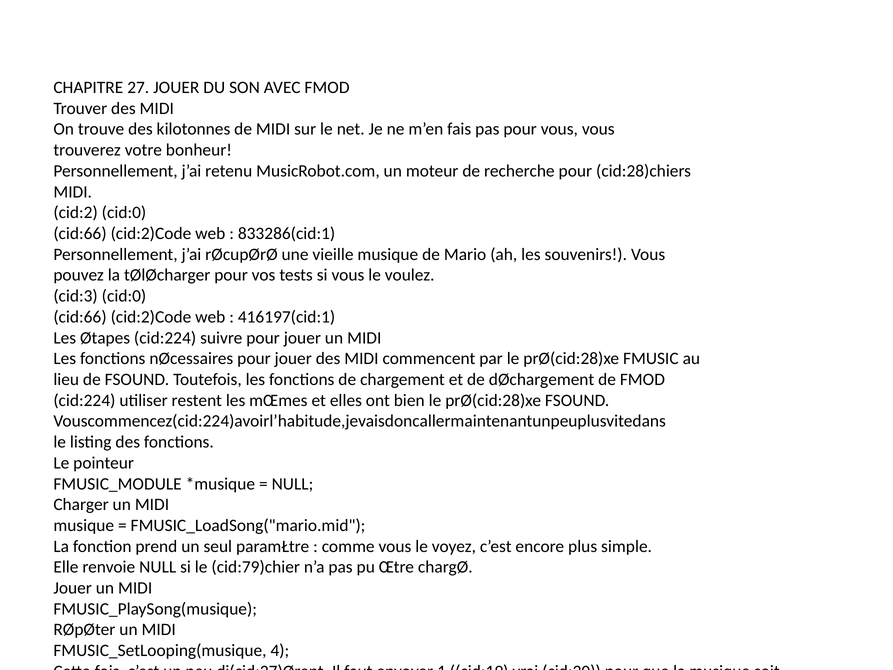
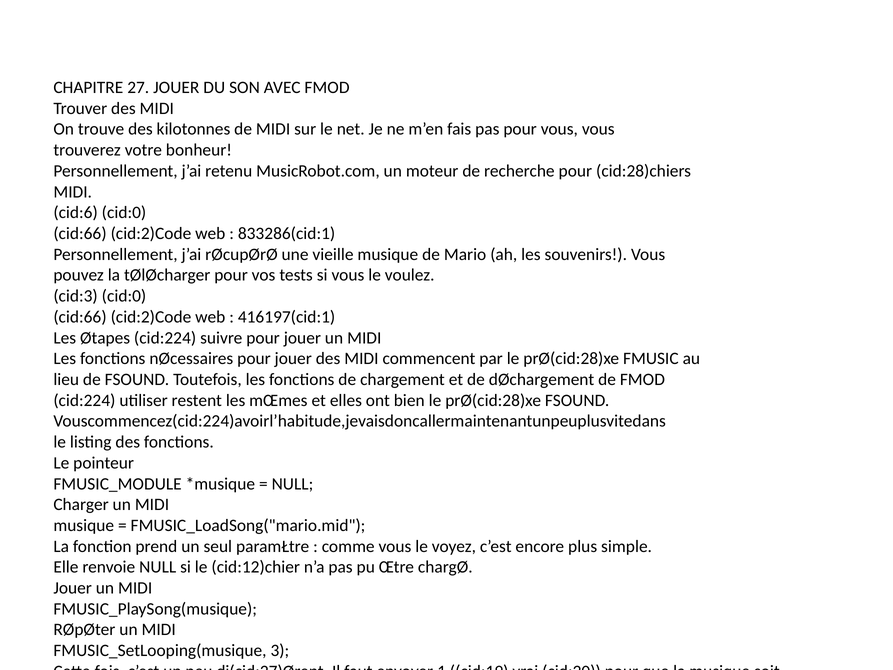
cid:2: cid:2 -> cid:6 (76, 213)
cid:79)chier: cid:79)chier -> cid:12)chier (256, 567)
4: 4 -> 3 (280, 650)
